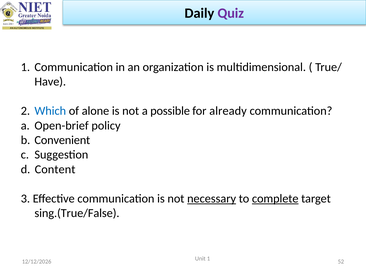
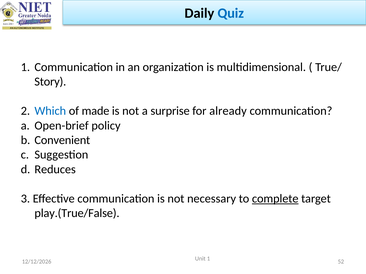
Quiz colour: purple -> blue (231, 13)
Have: Have -> Story (50, 82)
alone: alone -> made (96, 111)
possible: possible -> surprise (170, 111)
Content: Content -> Reduces (55, 170)
necessary underline: present -> none (212, 199)
sing.(True/False: sing.(True/False -> play.(True/False (77, 214)
